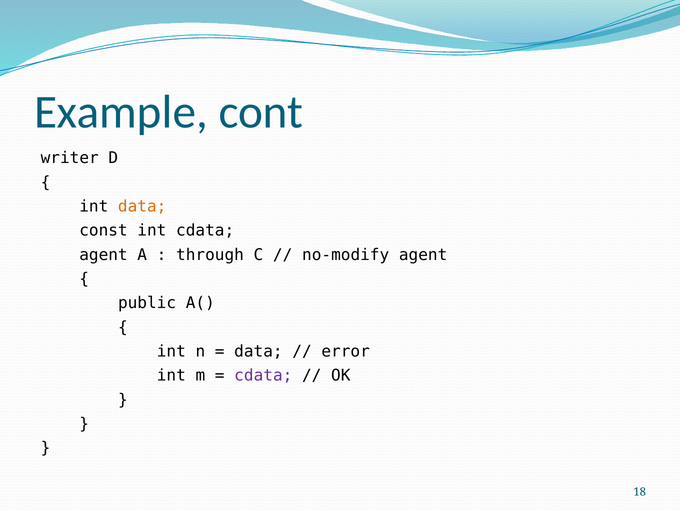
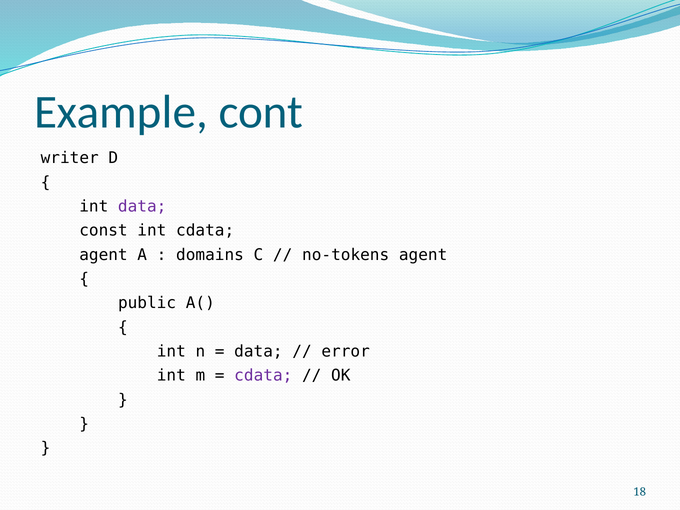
data colour: orange -> purple (142, 206)
through: through -> domains (210, 255)
no-modify: no-modify -> no-tokens (346, 255)
